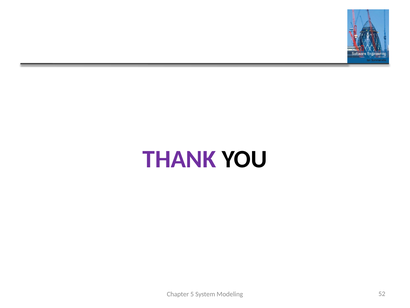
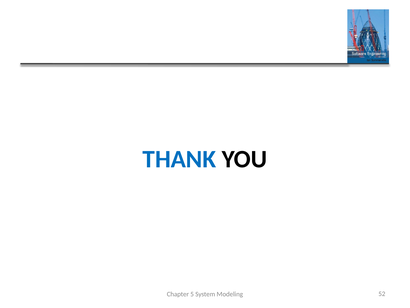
THANK colour: purple -> blue (179, 159)
